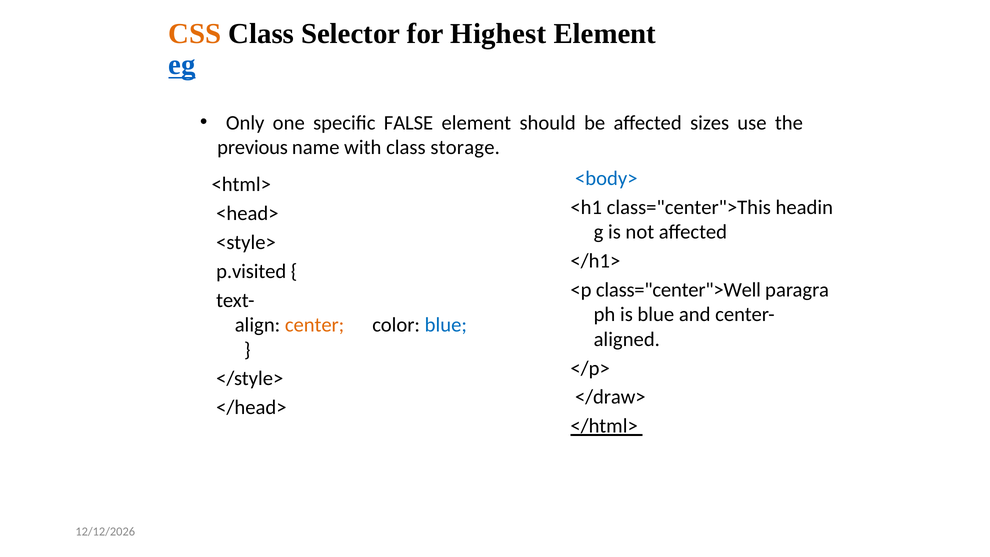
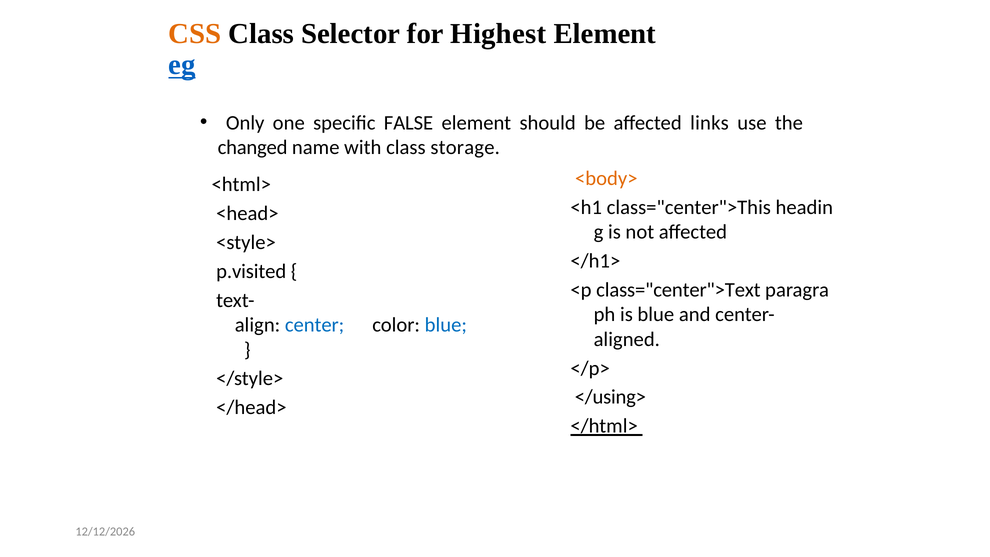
sizes: sizes -> links (709, 123)
previous: previous -> changed (253, 147)
<body> colour: blue -> orange (606, 178)
class="center">Well: class="center">Well -> class="center">Text (678, 290)
center colour: orange -> blue (315, 325)
</draw>: </draw> -> </using> (610, 397)
